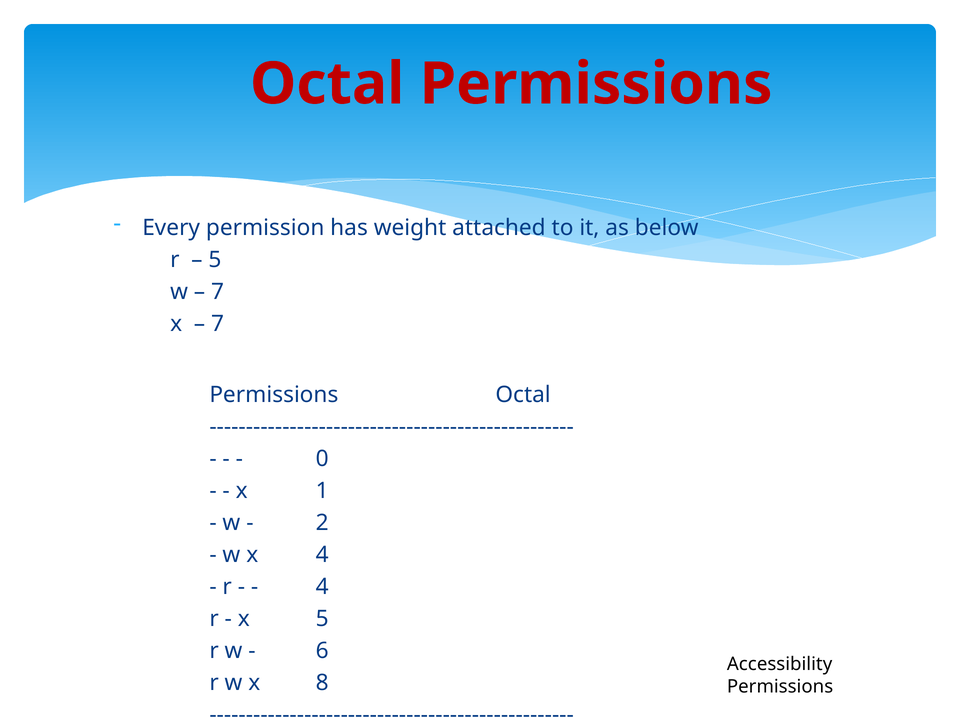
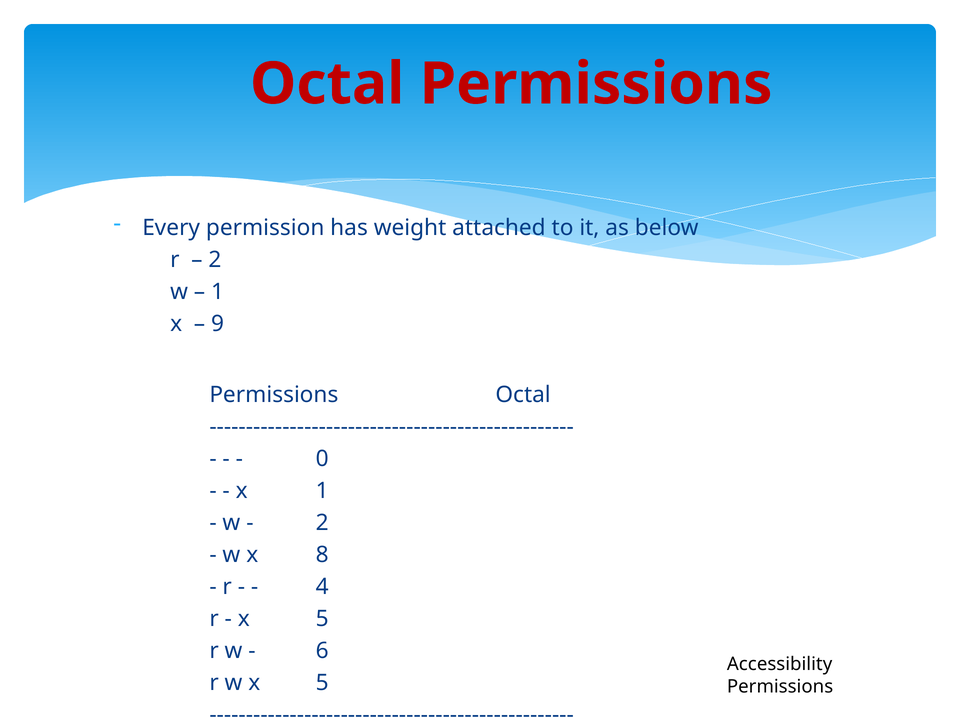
5: 5 -> 2 (215, 260)
7: 7 -> 1 (218, 292)
7: 7 -> 9 (217, 324)
x 4: 4 -> 8 (322, 555)
w x 8: 8 -> 5 (322, 683)
